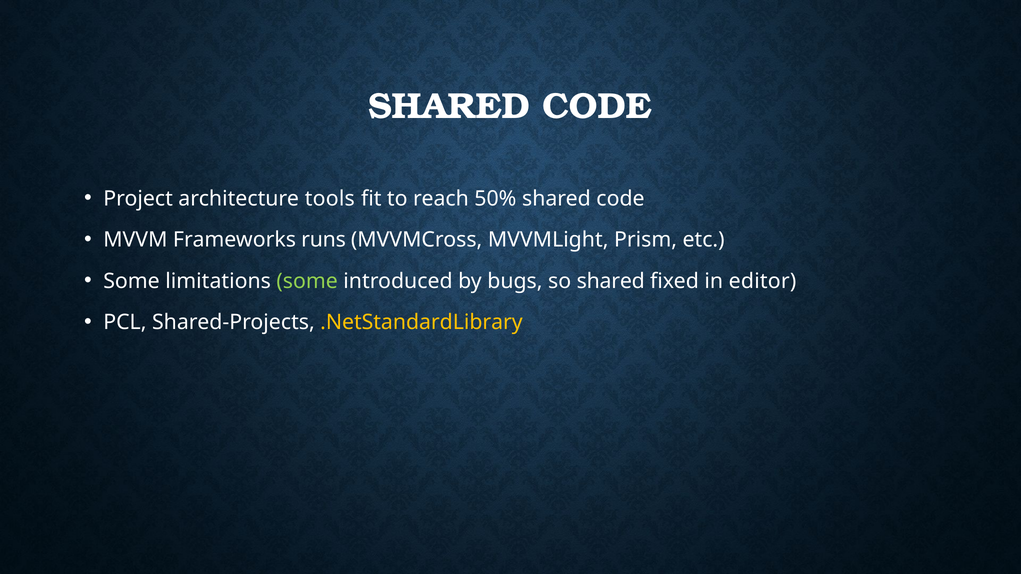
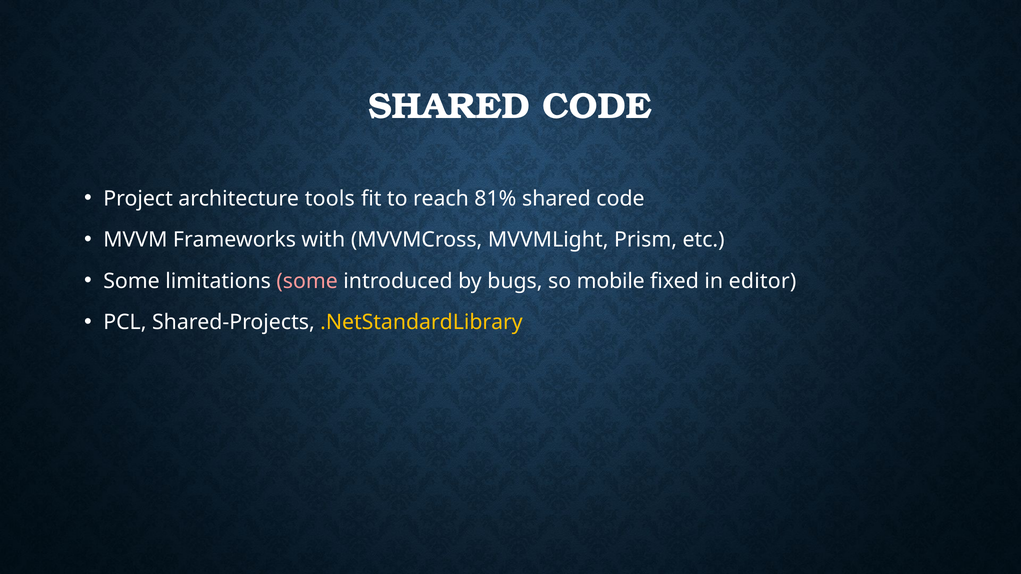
50%: 50% -> 81% (495, 199)
runs: runs -> with (323, 240)
some colour: light green -> pink (307, 281)
so shared: shared -> mobile (611, 281)
